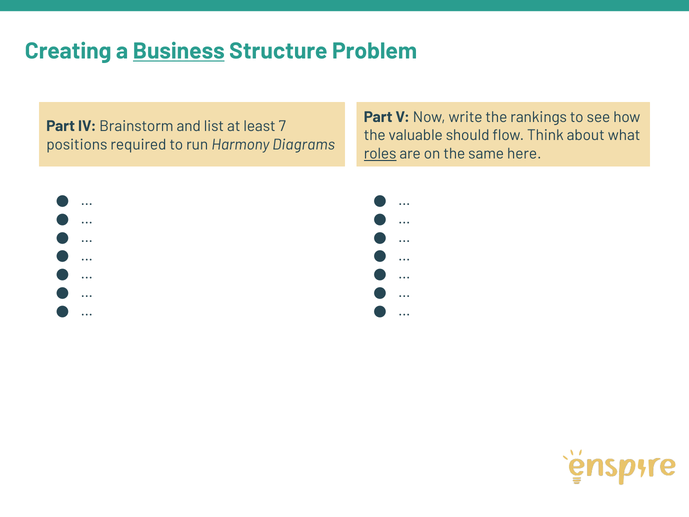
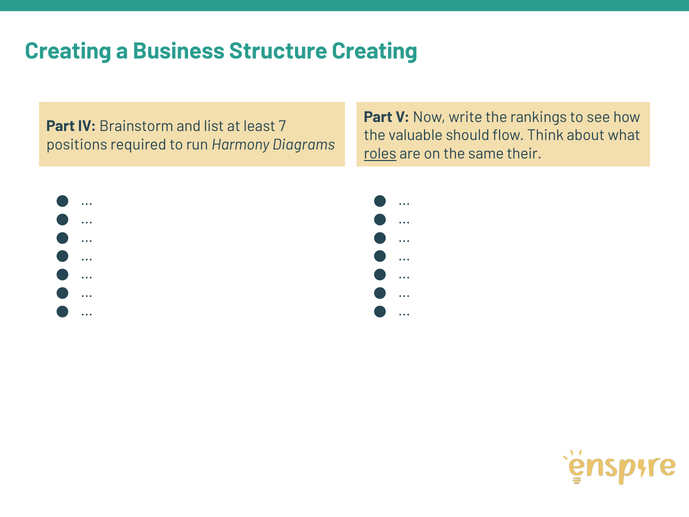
Business underline: present -> none (179, 51)
Structure Problem: Problem -> Creating (375, 51)
here: here -> their (524, 154)
